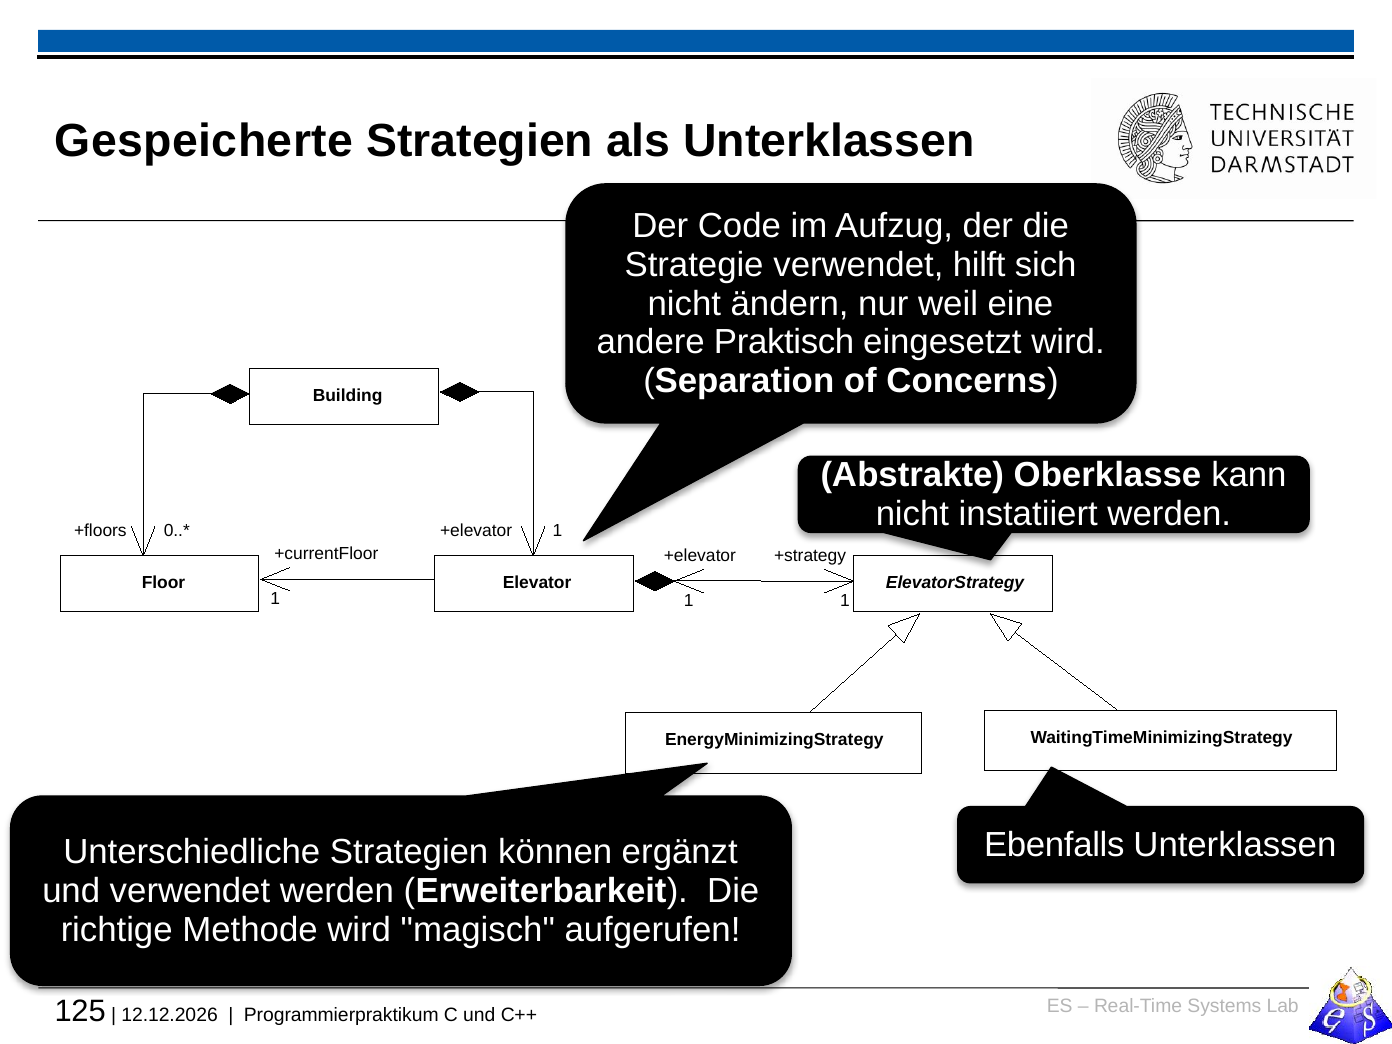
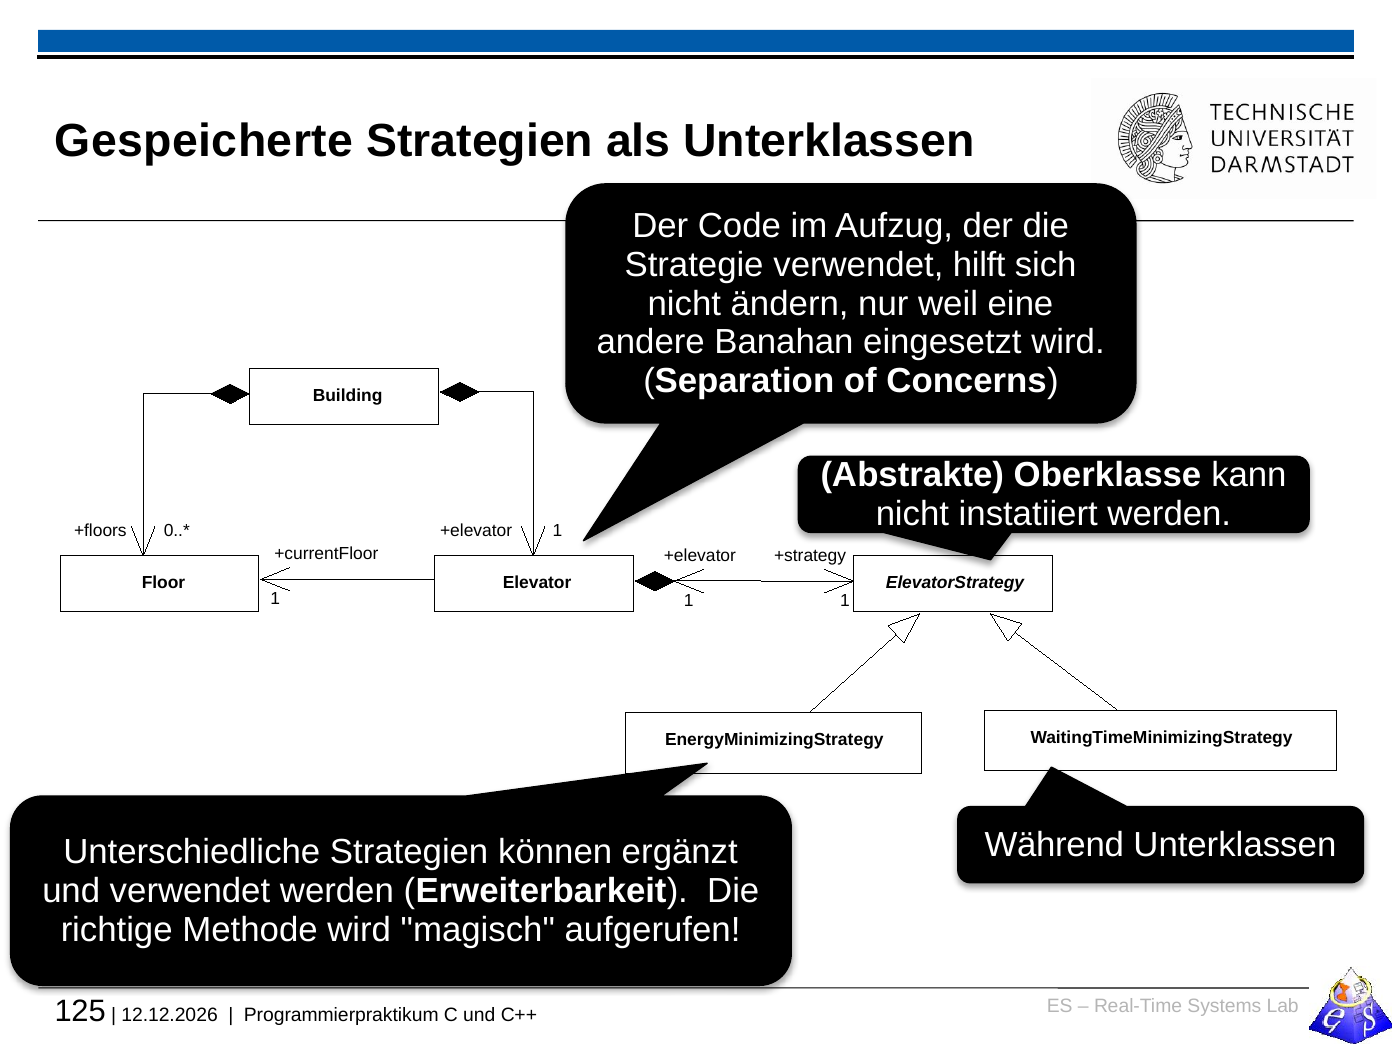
Praktisch: Praktisch -> Banahan (784, 342)
Ebenfalls: Ebenfalls -> Während (1054, 845)
